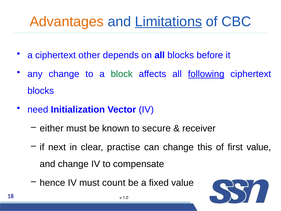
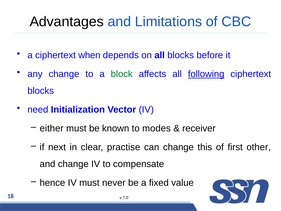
Advantages colour: orange -> black (67, 22)
Limitations underline: present -> none (168, 22)
other: other -> when (89, 55)
secure: secure -> modes (156, 128)
first value: value -> other (259, 147)
count: count -> never (114, 183)
